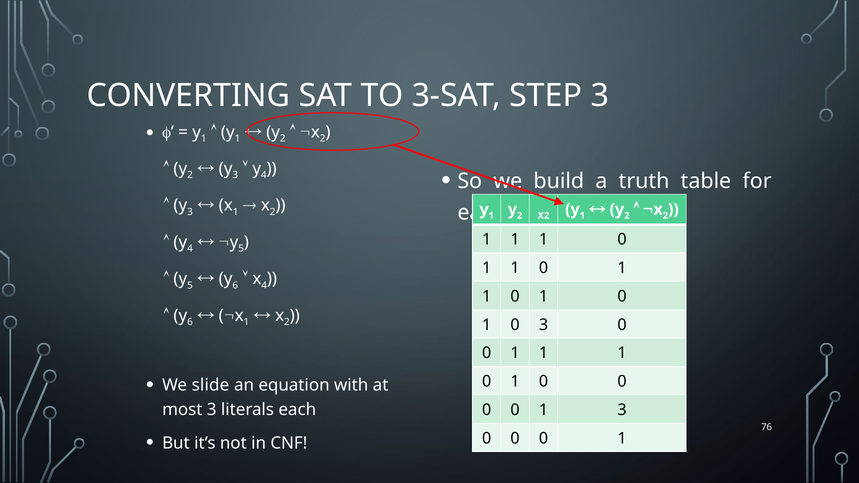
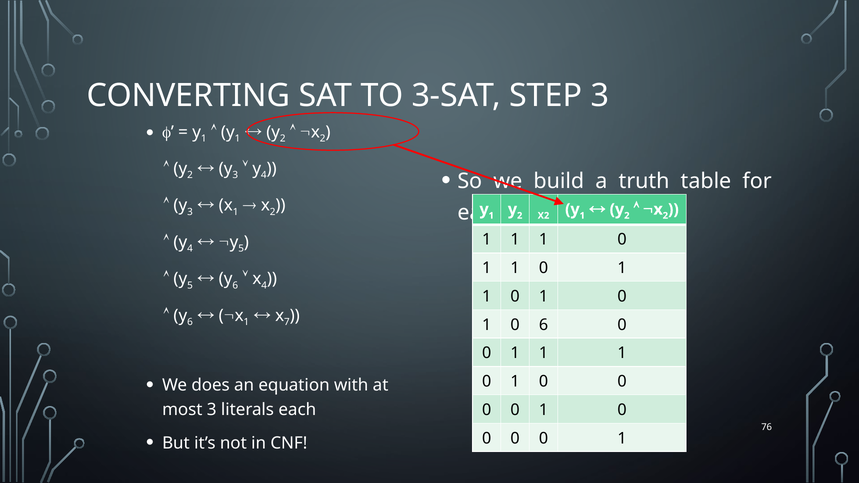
2: 2 -> 7 (287, 322)
0 3: 3 -> 6 (544, 325)
slide: slide -> does (211, 385)
0 0 1 3: 3 -> 0 (622, 410)
